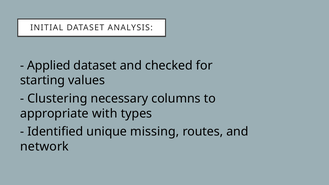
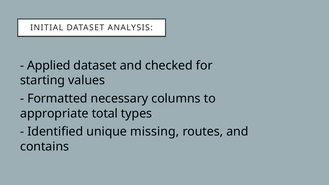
Clustering: Clustering -> Formatted (57, 99)
with: with -> total (105, 113)
network: network -> contains (45, 147)
